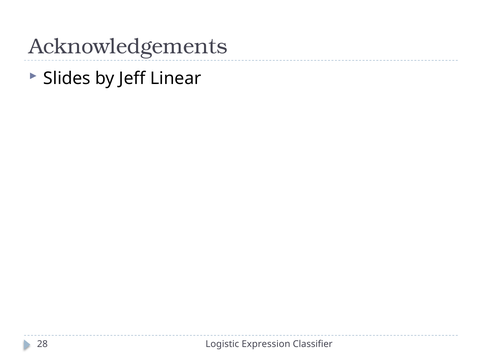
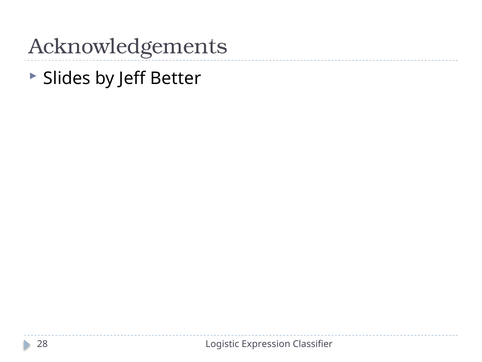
Linear: Linear -> Better (176, 78)
